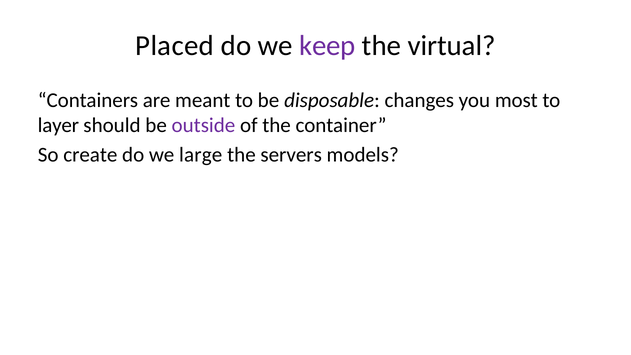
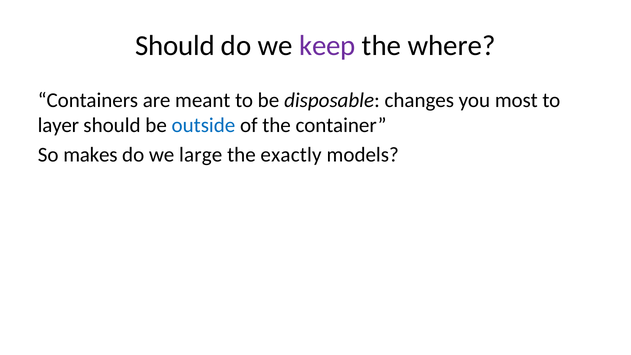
Placed: Placed -> Should (175, 46)
virtual: virtual -> where (452, 46)
outside colour: purple -> blue (203, 125)
create: create -> makes (90, 155)
servers: servers -> exactly (291, 155)
